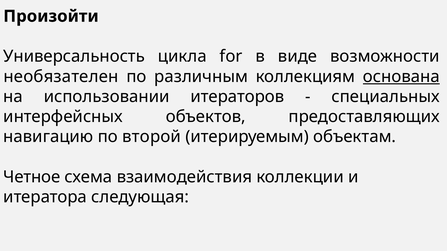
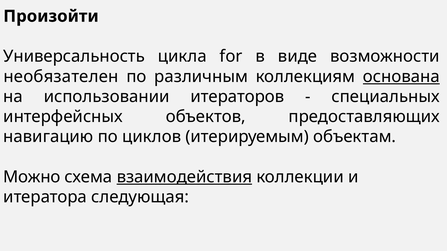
второй: второй -> циклов (152, 137)
Четное: Четное -> Можно (32, 177)
взаимодействия underline: none -> present (184, 177)
